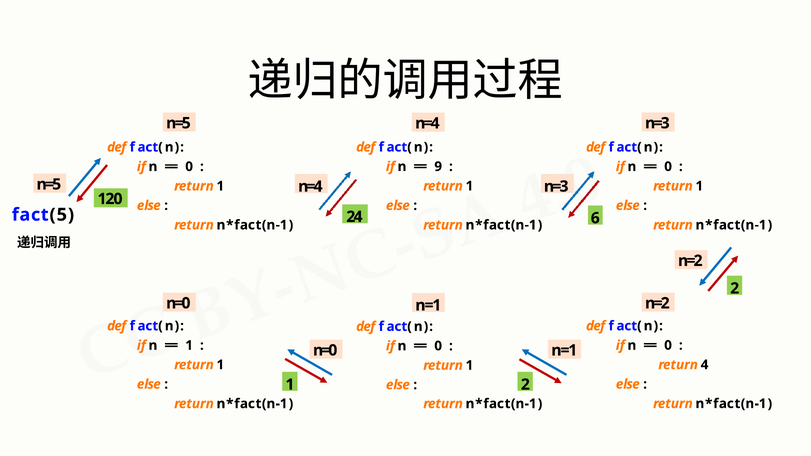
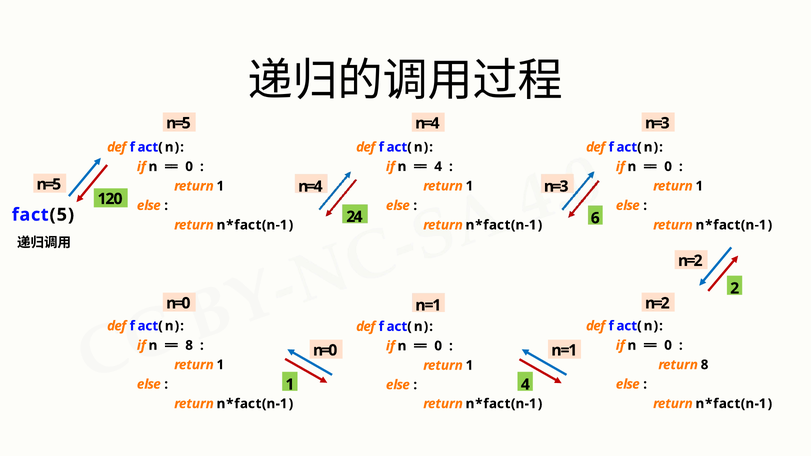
9: 9 -> 4 (438, 167)
1: 1 -> 8 (189, 345)
return 4: 4 -> 8 (705, 365)
1 2: 2 -> 4 (525, 385)
